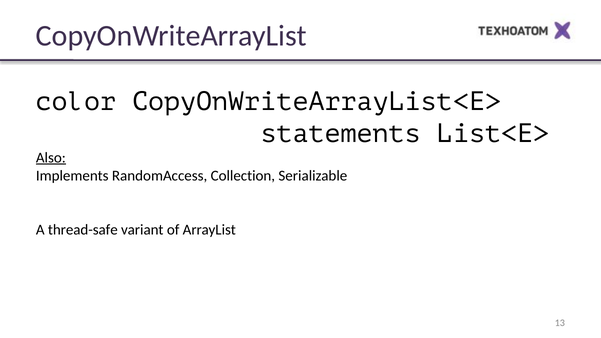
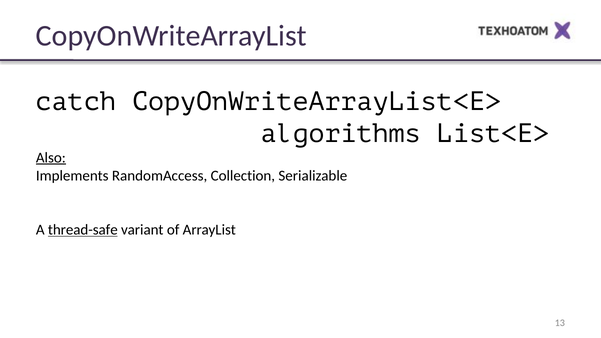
color: color -> catch (76, 101)
statements: statements -> algorithms (341, 133)
thread-safe underline: none -> present (83, 230)
